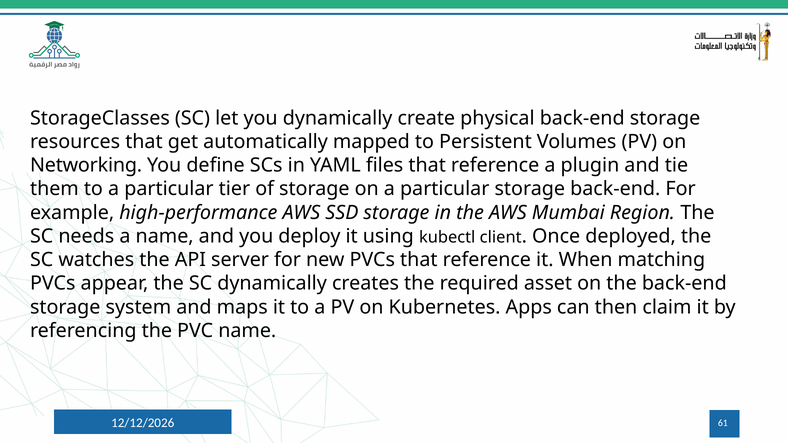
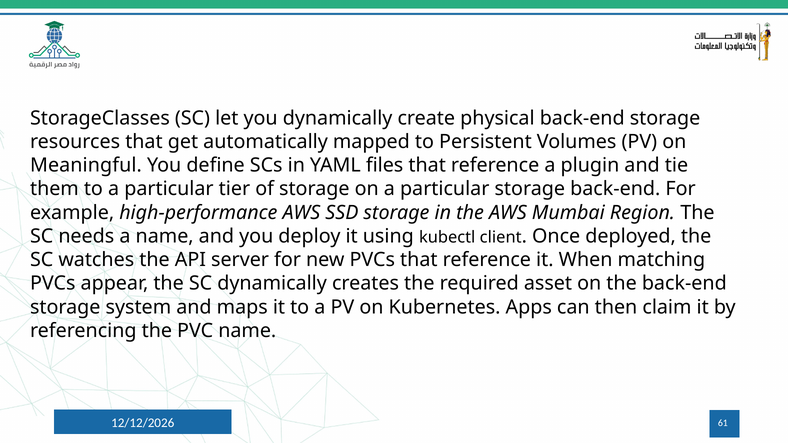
Networking: Networking -> Meaningful (86, 165)
